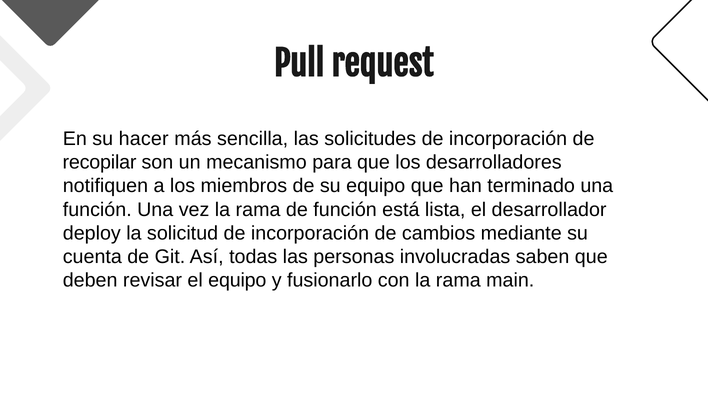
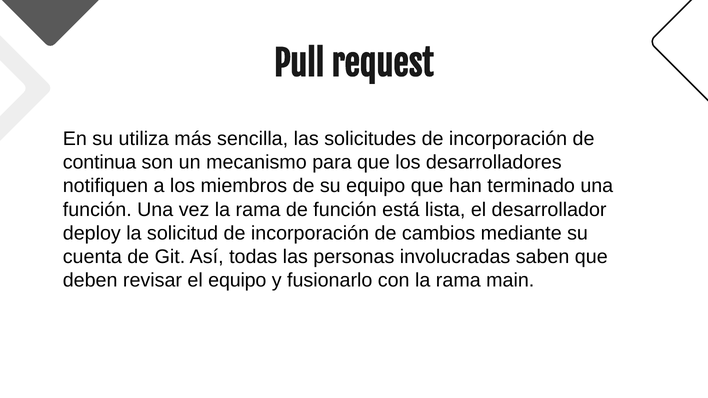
hacer: hacer -> utiliza (144, 139)
recopilar: recopilar -> continua (100, 162)
